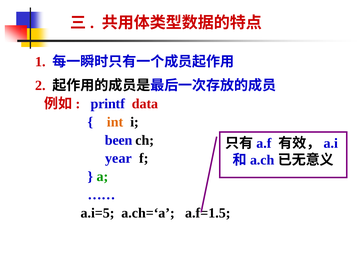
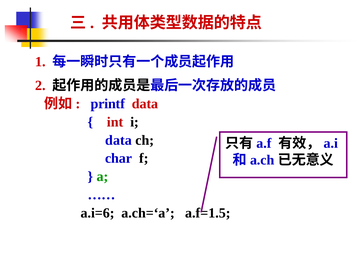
int colour: orange -> red (115, 122)
been: been -> data (119, 140)
year: year -> char (119, 158)
a.i=5: a.i=5 -> a.i=6 (98, 213)
